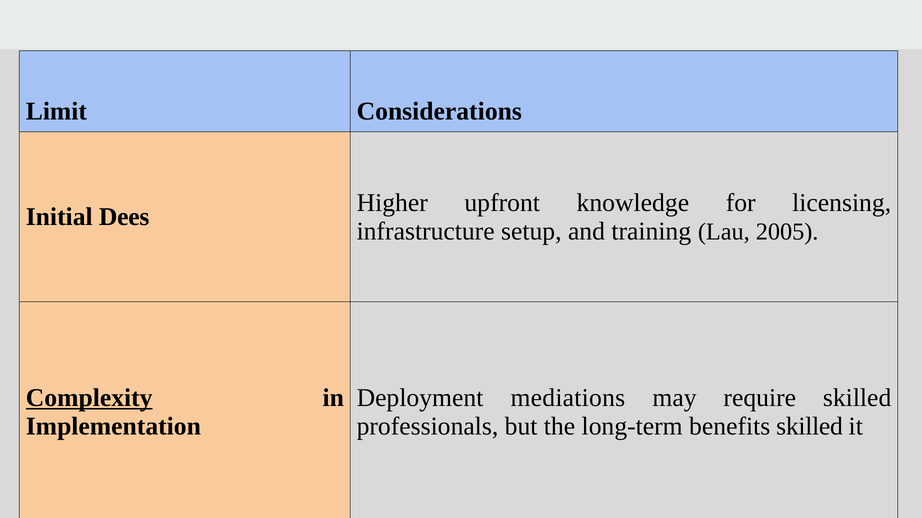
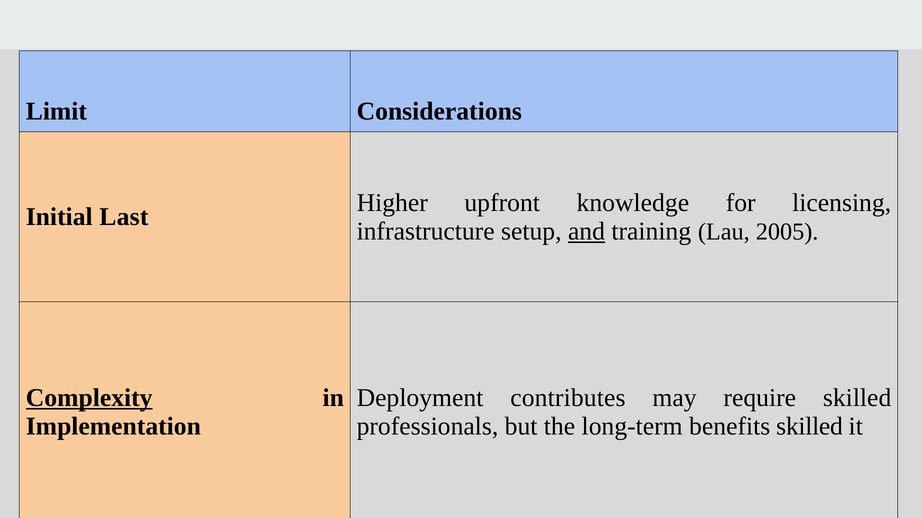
Dees: Dees -> Last (124, 217)
and underline: none -> present (586, 231)
mediations: mediations -> contributes (568, 398)
